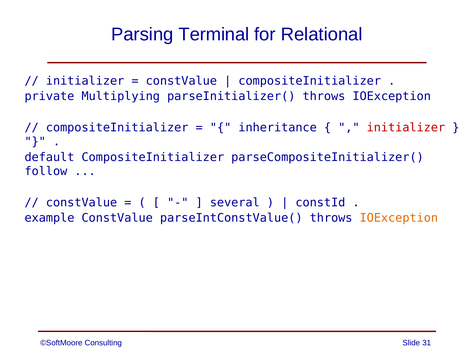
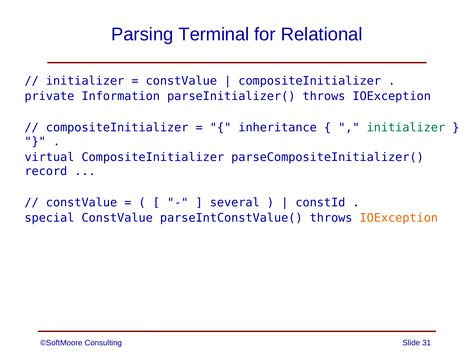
Multiplying: Multiplying -> Information (121, 97)
initializer colour: red -> green (406, 128)
default: default -> virtual (49, 157)
follow: follow -> record (46, 172)
example: example -> special (49, 218)
